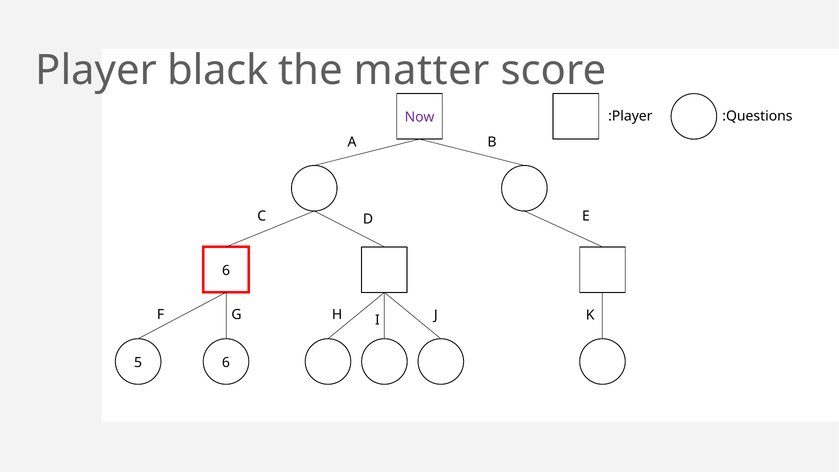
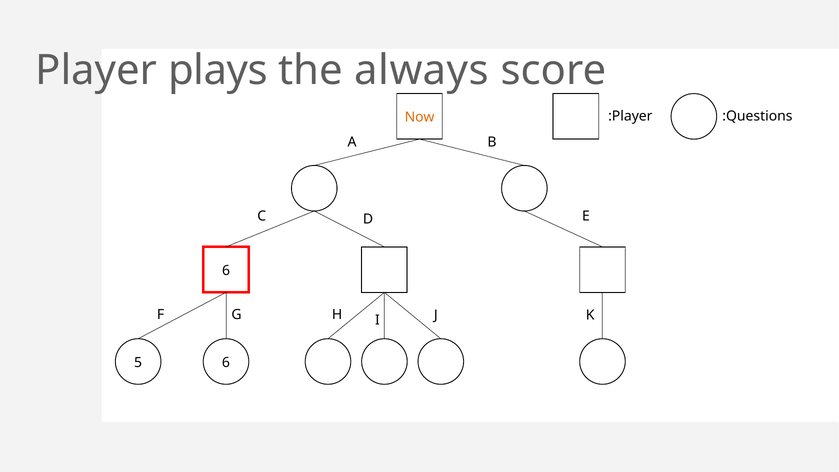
black: black -> plays (218, 70)
matter: matter -> always (422, 70)
Now colour: purple -> orange (420, 117)
